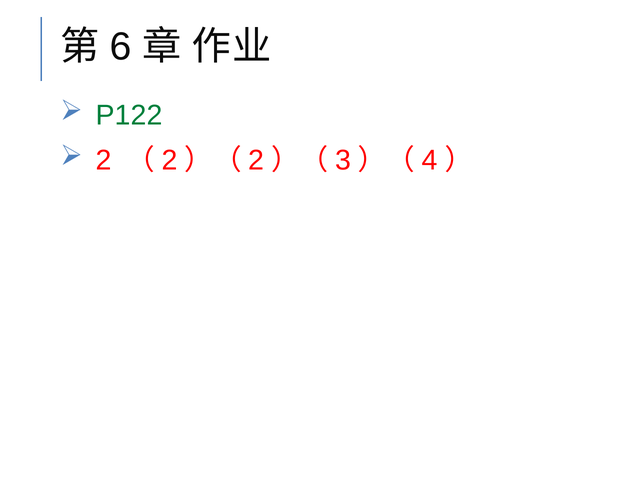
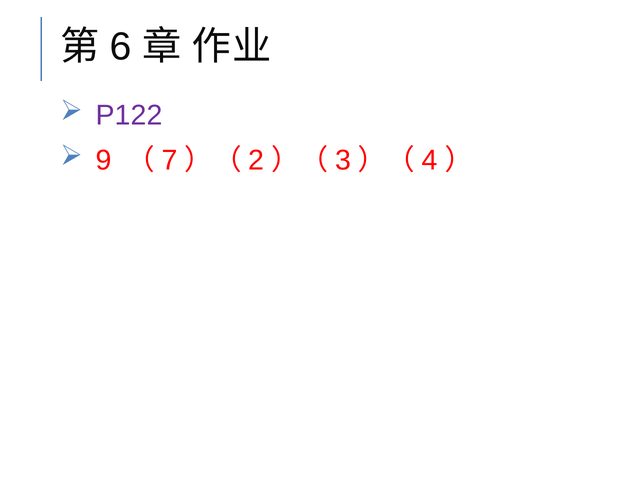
P122 colour: green -> purple (129, 115)
2: 2 -> 9 (104, 160)
2: 2 -> 7 (170, 160)
